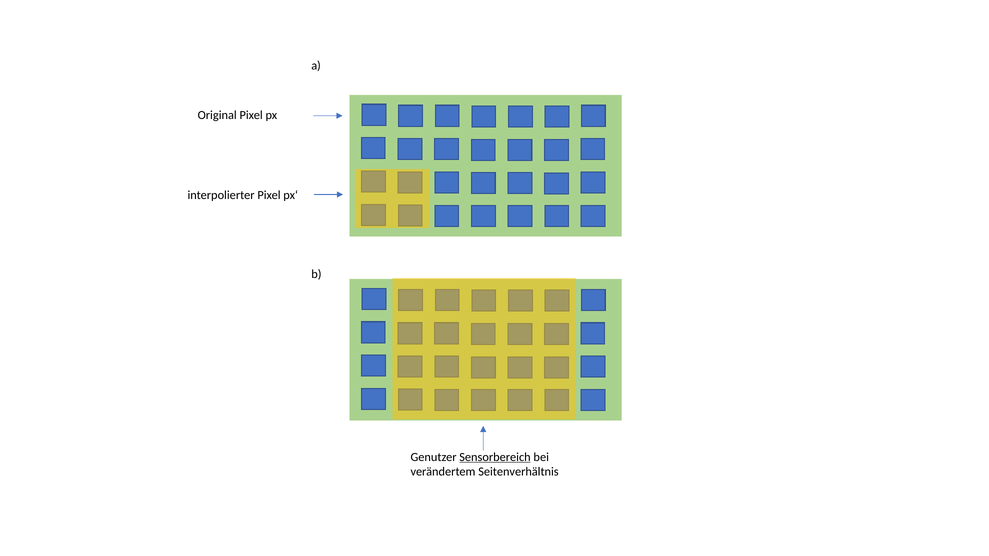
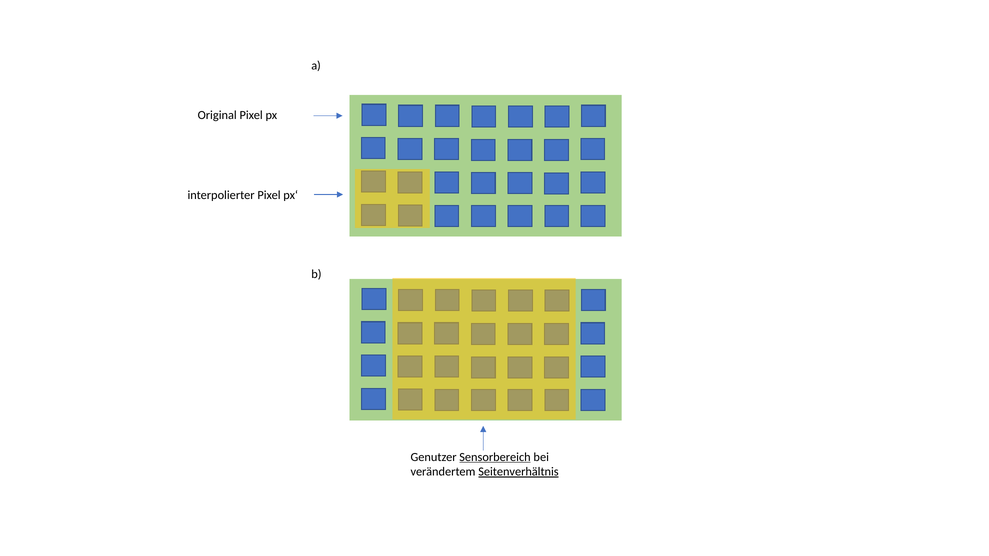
Seitenverhältnis underline: none -> present (519, 472)
